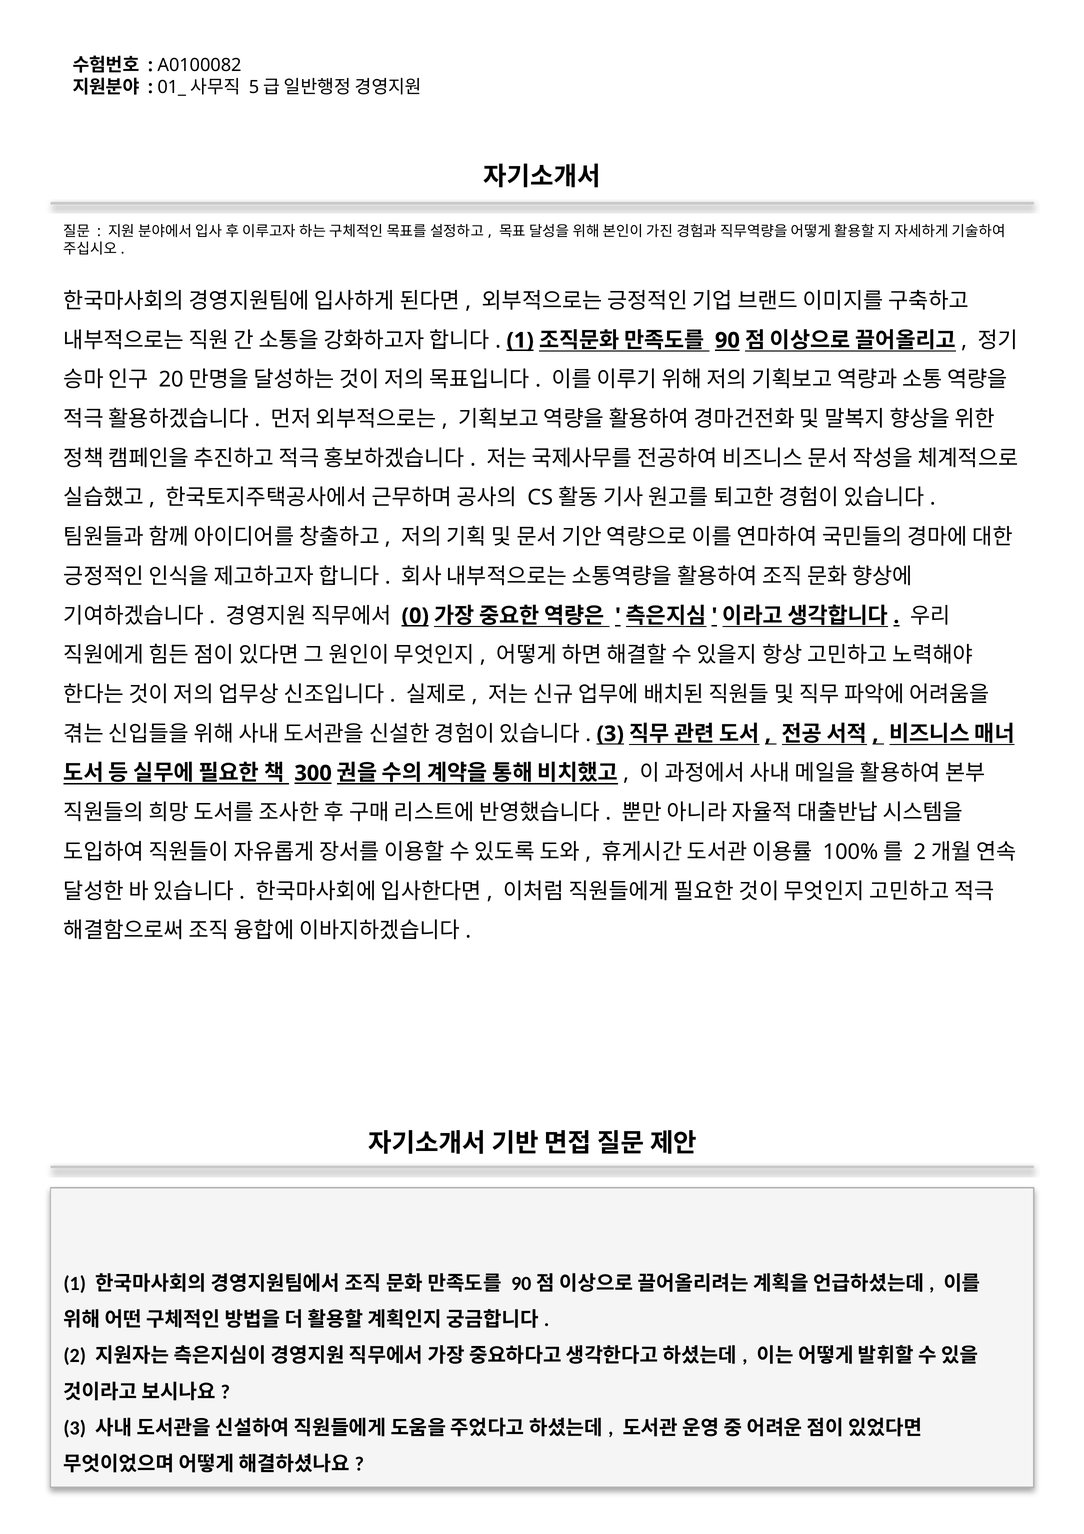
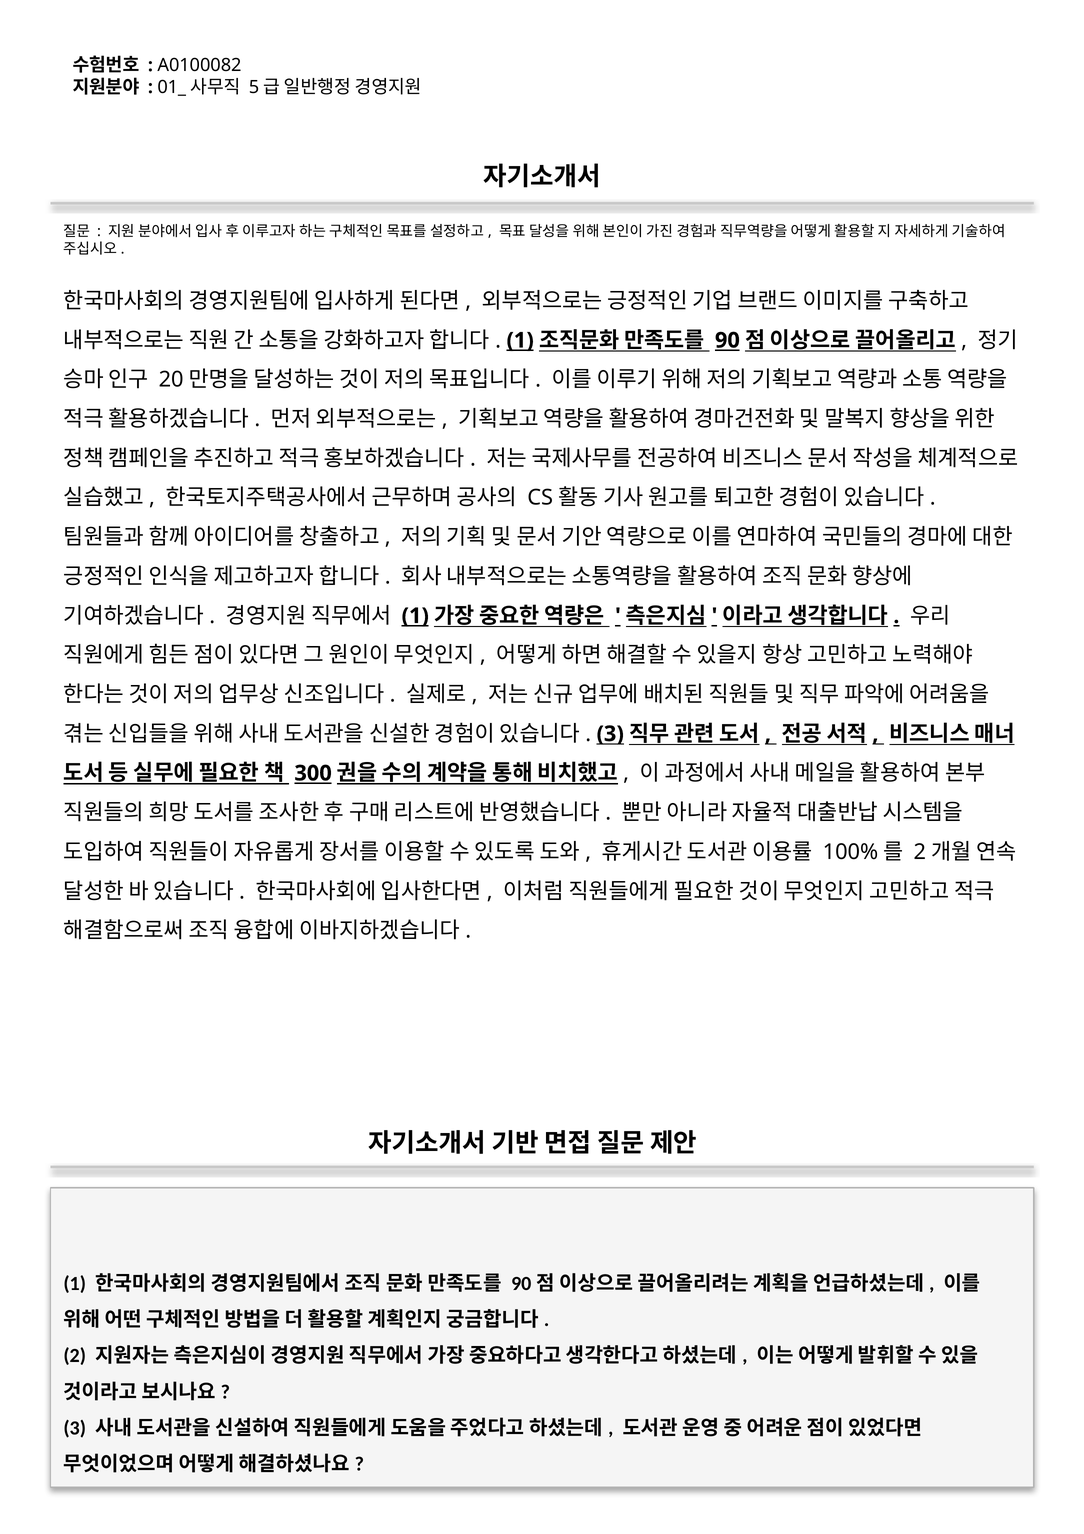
0: 0 -> 1 (415, 615)
